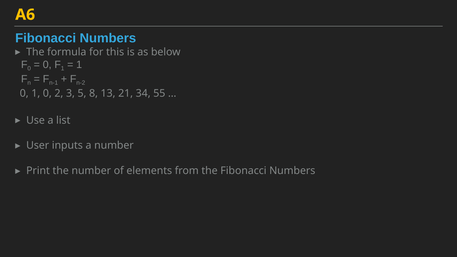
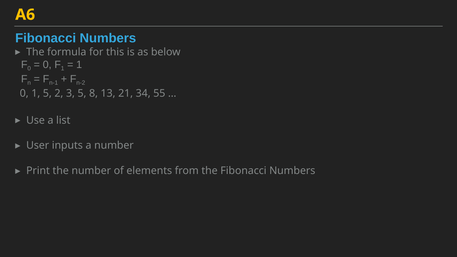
1 0: 0 -> 5 (47, 93)
